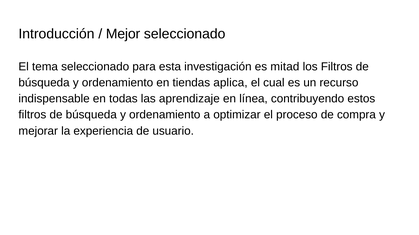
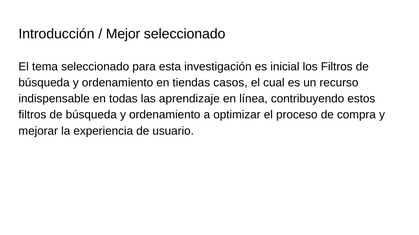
mitad: mitad -> inicial (285, 67)
aplica: aplica -> casos (230, 83)
